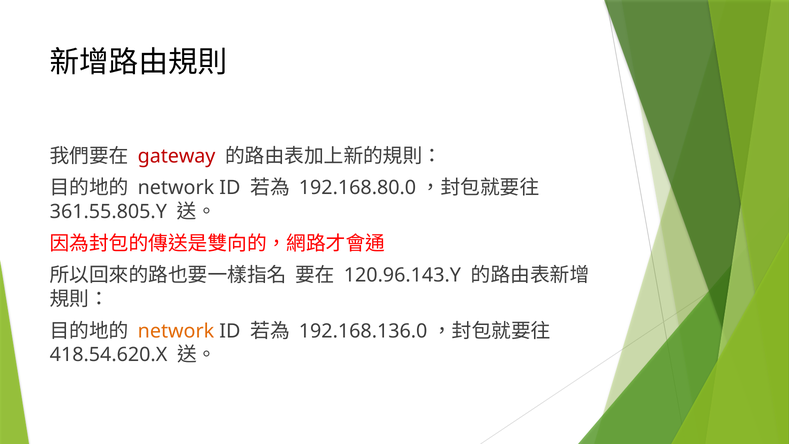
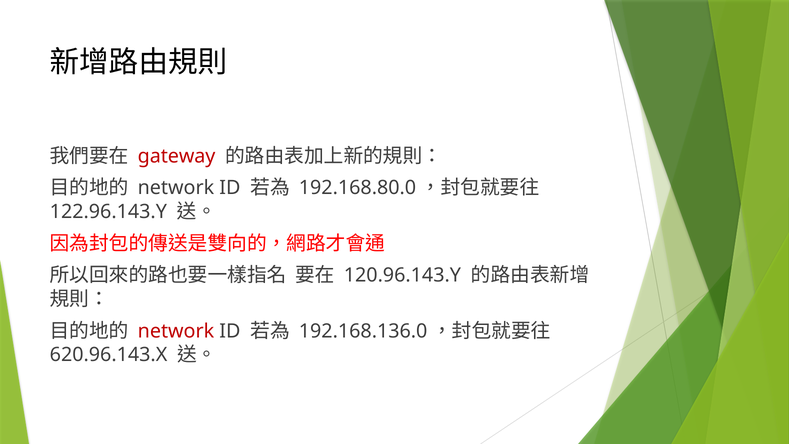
361.55.805.Y: 361.55.805.Y -> 122.96.143.Y (108, 212)
network colour: orange -> red (176, 331)
418.54.620.X: 418.54.620.X -> 620.96.143.X (109, 355)
